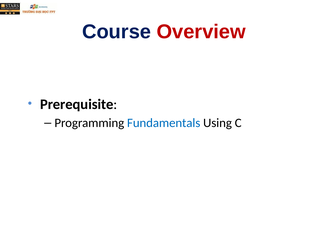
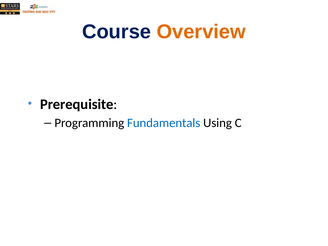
Overview colour: red -> orange (201, 32)
